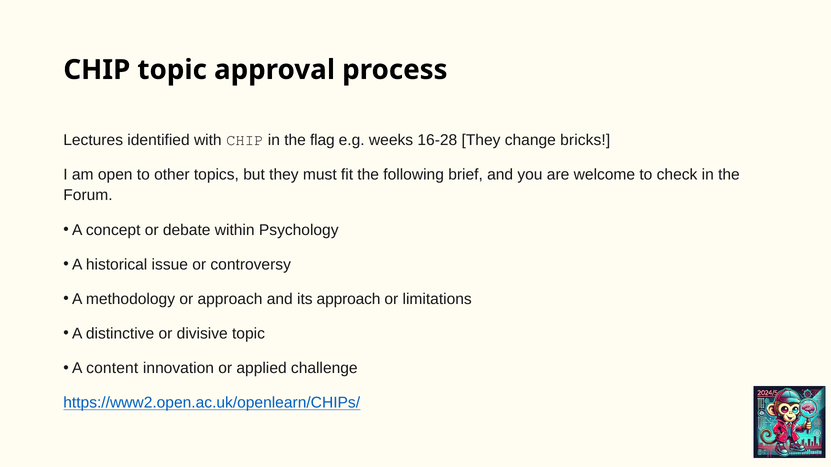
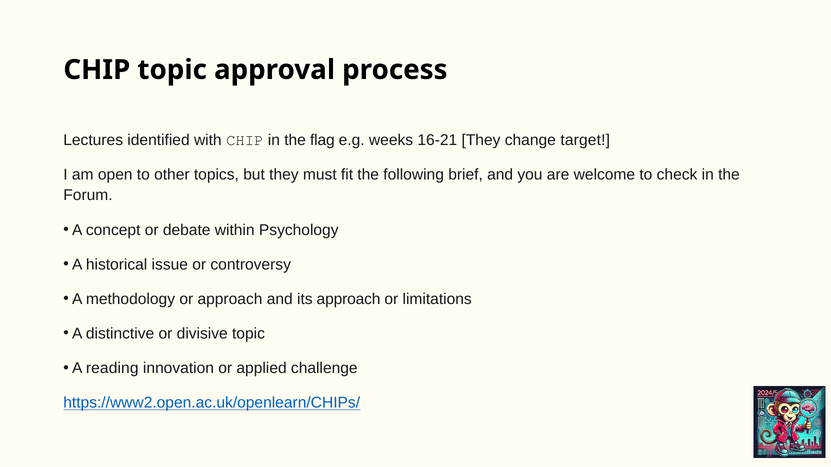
16-28: 16-28 -> 16-21 (437, 140)
bricks: bricks -> target (585, 140)
content: content -> reading (112, 369)
